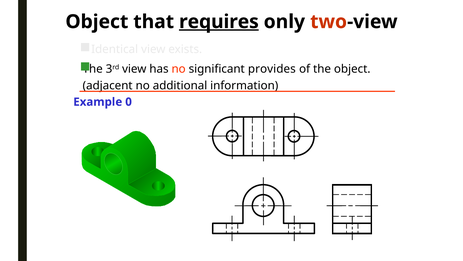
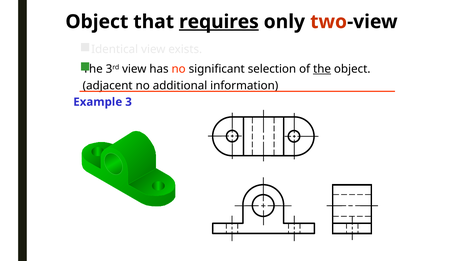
provides: provides -> selection (272, 69)
the underline: none -> present (322, 69)
0: 0 -> 3 (129, 102)
